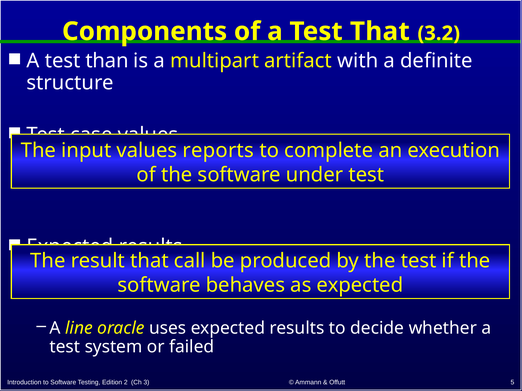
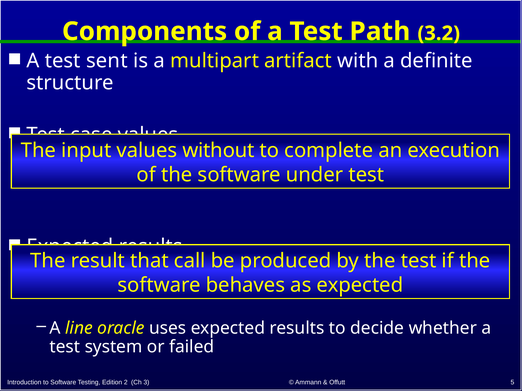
Test That: That -> Path (380, 31)
than: than -> sent (107, 61)
reports: reports -> without (218, 151)
